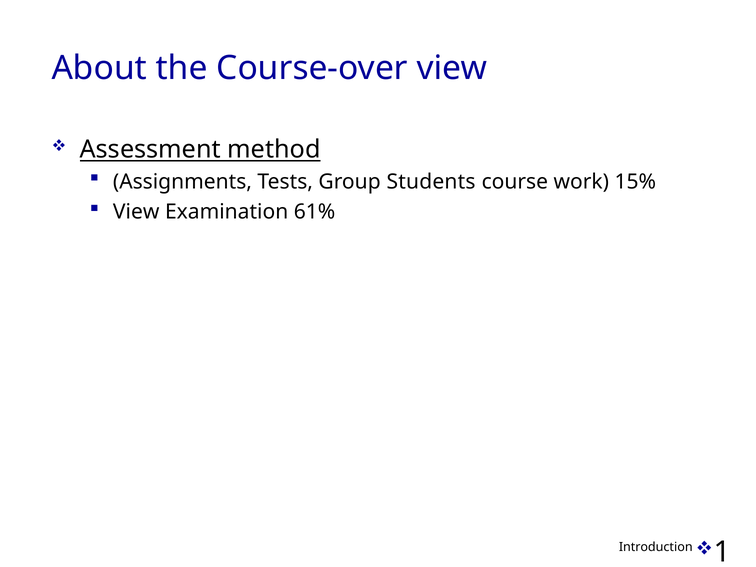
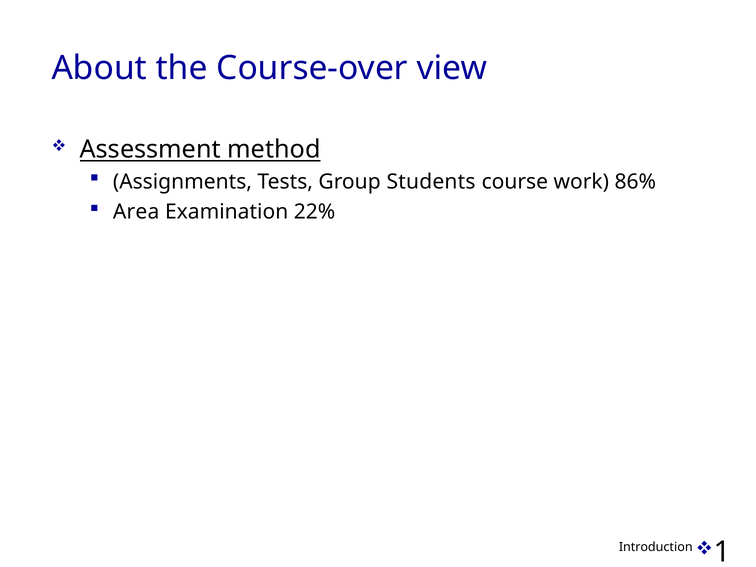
15%: 15% -> 86% (635, 182)
View: View -> Area (136, 212)
61%: 61% -> 22% (315, 212)
